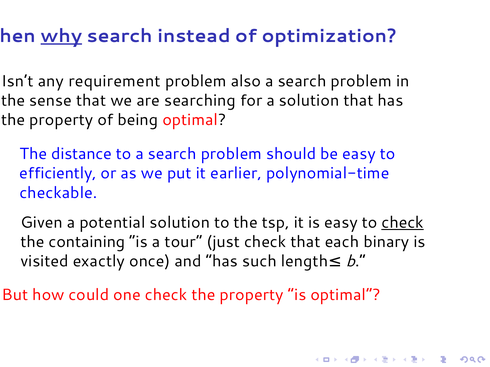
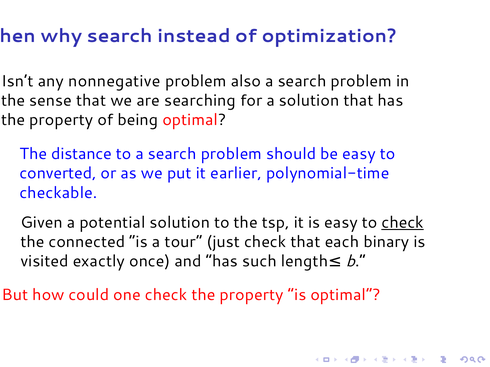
why underline: present -> none (61, 36)
requirement: requirement -> nonnegative (114, 81)
efficiently: efficiently -> converted (58, 174)
containing: containing -> connected (87, 242)
